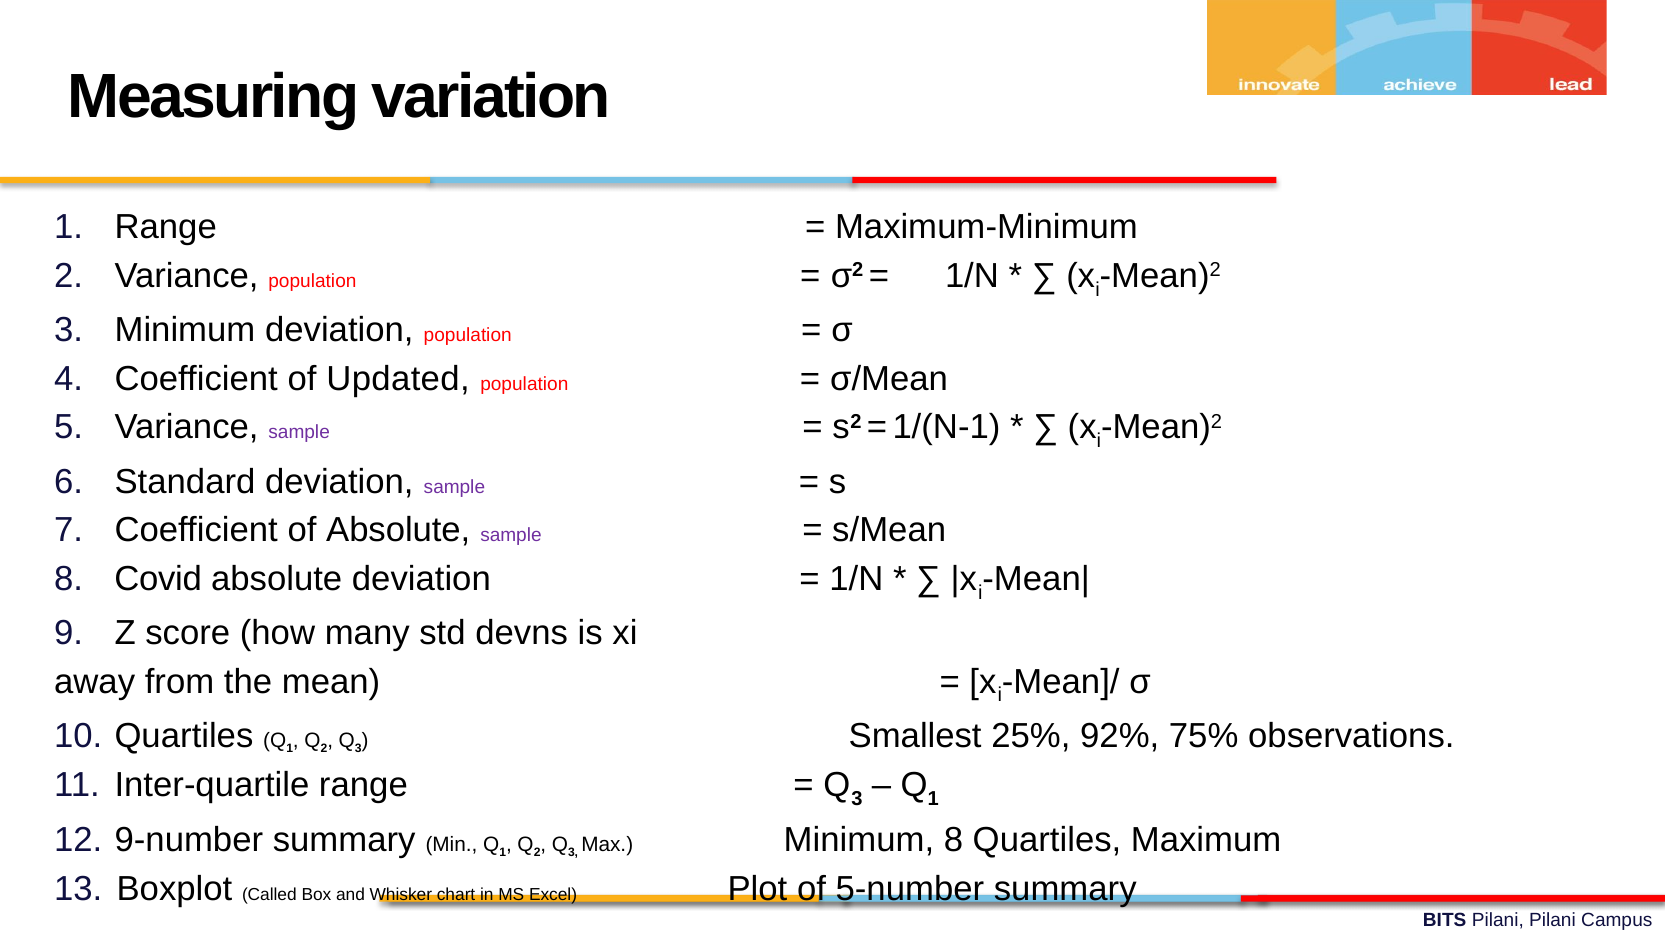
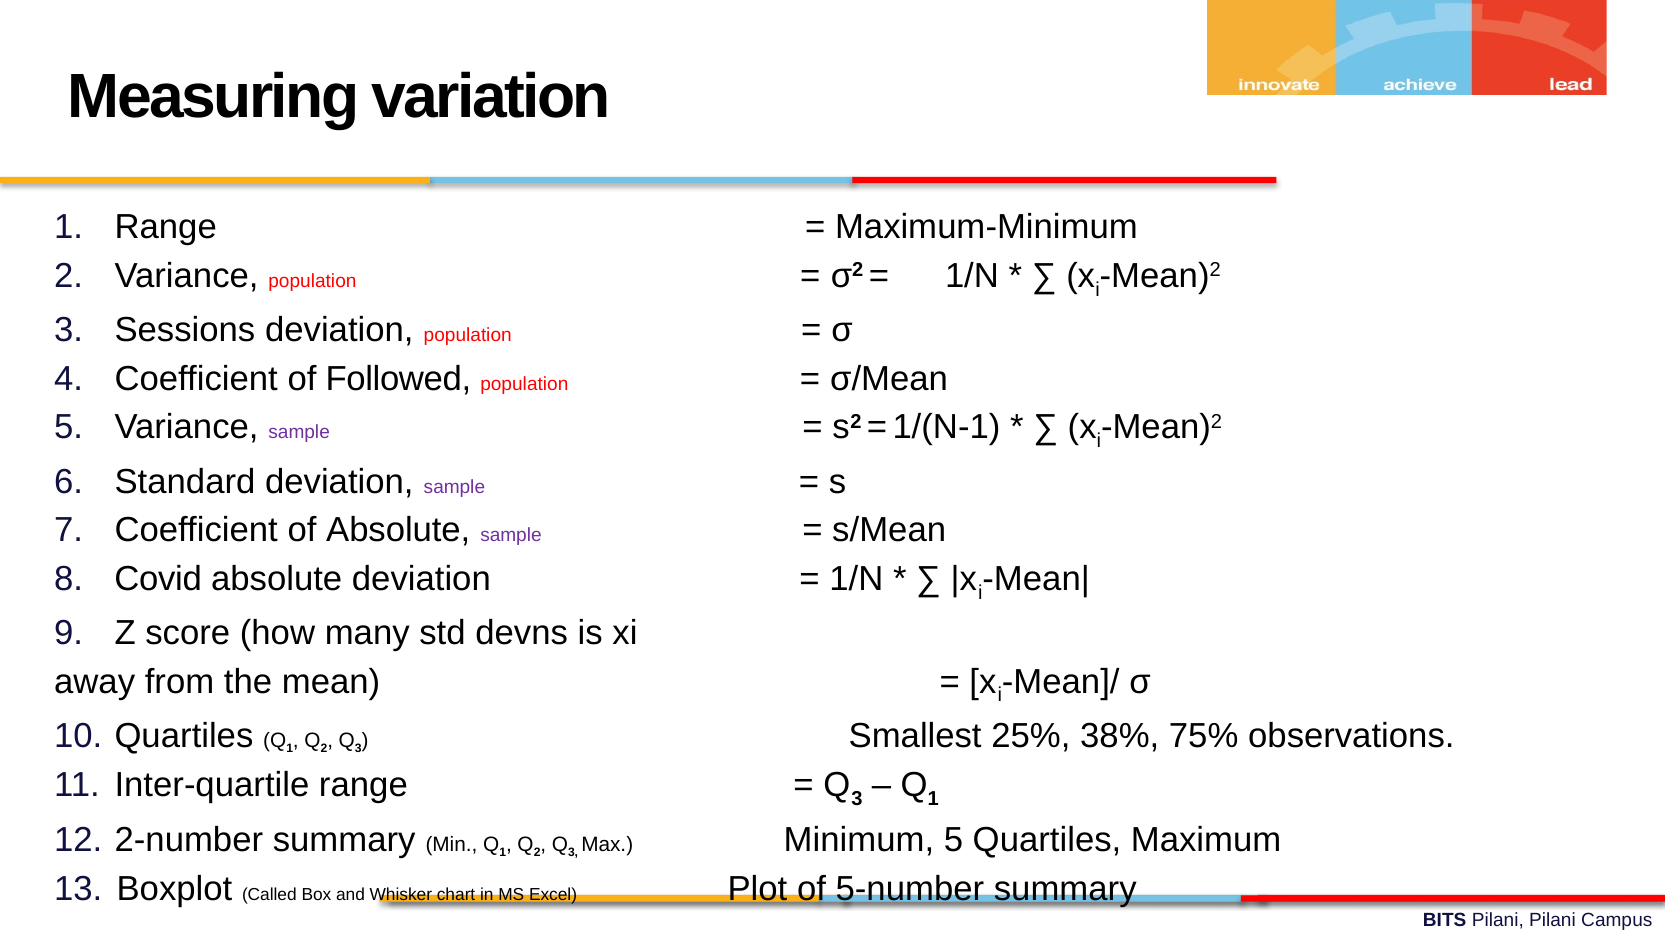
3 Minimum: Minimum -> Sessions (185, 330)
Updated: Updated -> Followed (398, 379)
92%: 92% -> 38% (1120, 736)
9-number: 9-number -> 2-number (189, 839)
Minimum 8: 8 -> 5 (954, 839)
